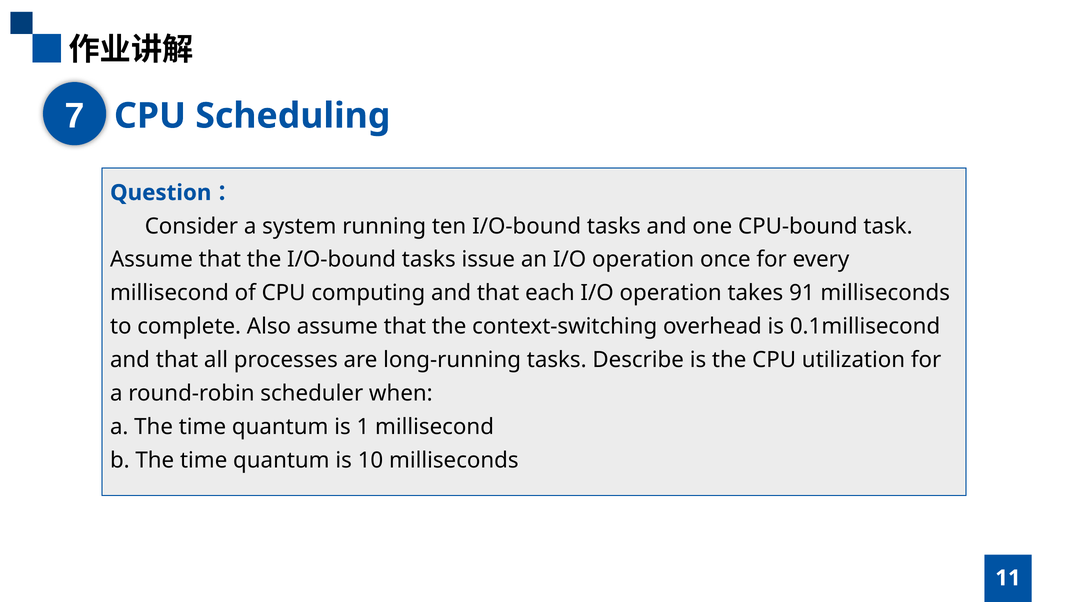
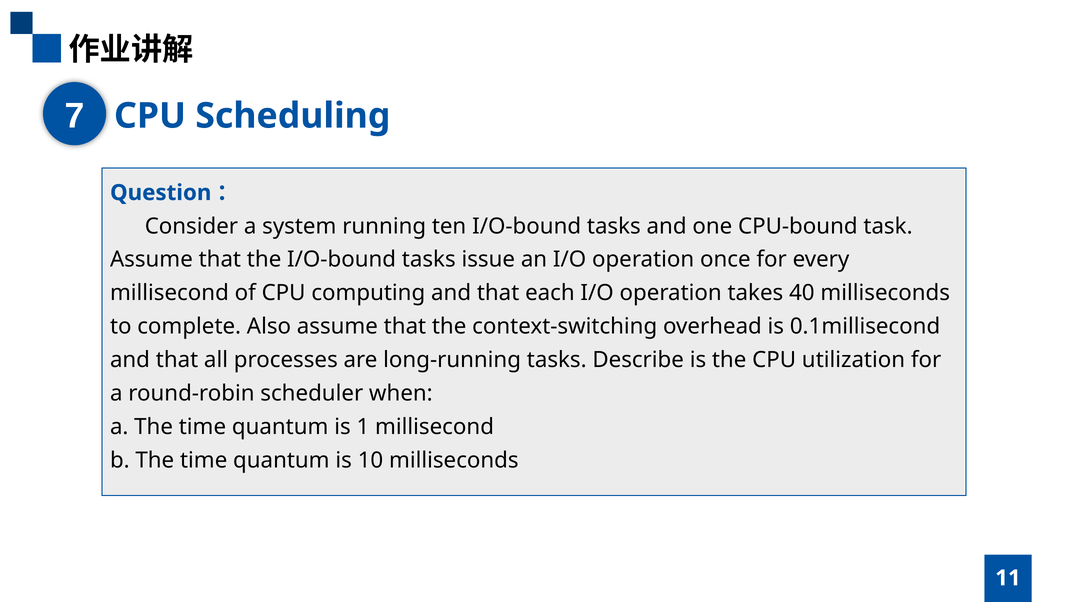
91: 91 -> 40 (802, 293)
